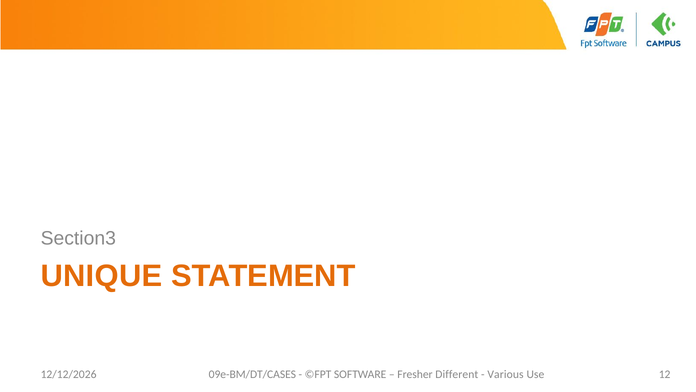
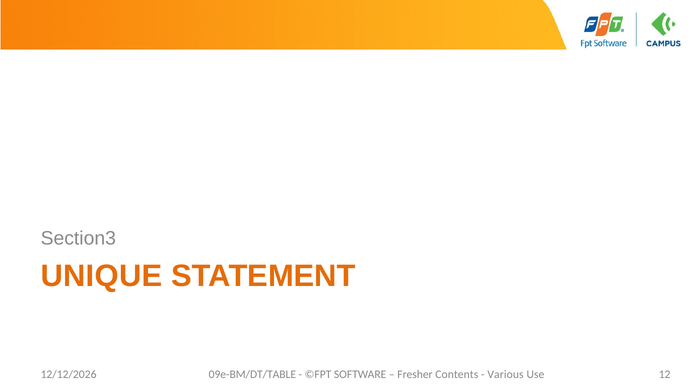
09e-BM/DT/CASES: 09e-BM/DT/CASES -> 09e-BM/DT/TABLE (252, 374)
Different: Different -> Contents (457, 374)
